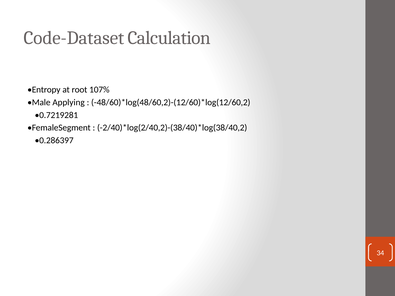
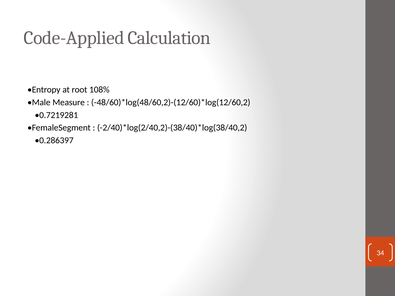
Code-Dataset: Code-Dataset -> Code-Applied (74, 38)
107%: 107% -> 108% (99, 90)
Applying: Applying -> Measure (69, 102)
